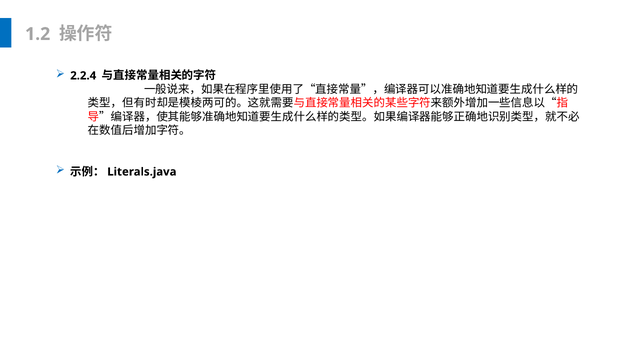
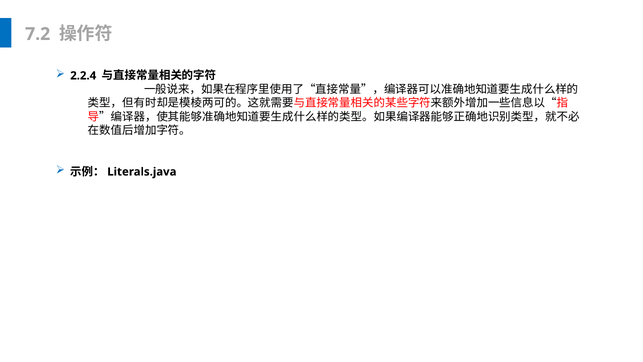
1.2: 1.2 -> 7.2 (38, 34)
